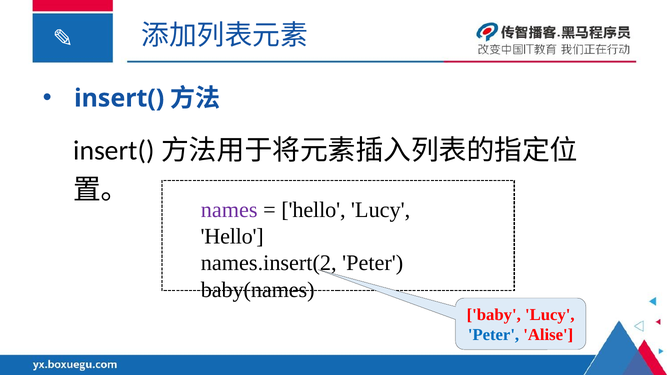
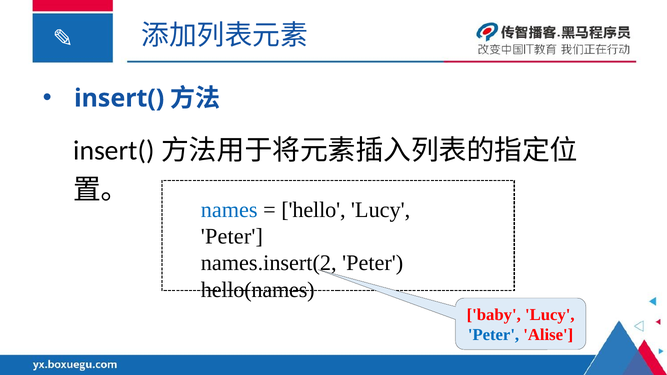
names colour: purple -> blue (229, 210)
Hello: Hello -> Peter (232, 237)
baby(names: baby(names -> hello(names (258, 290)
